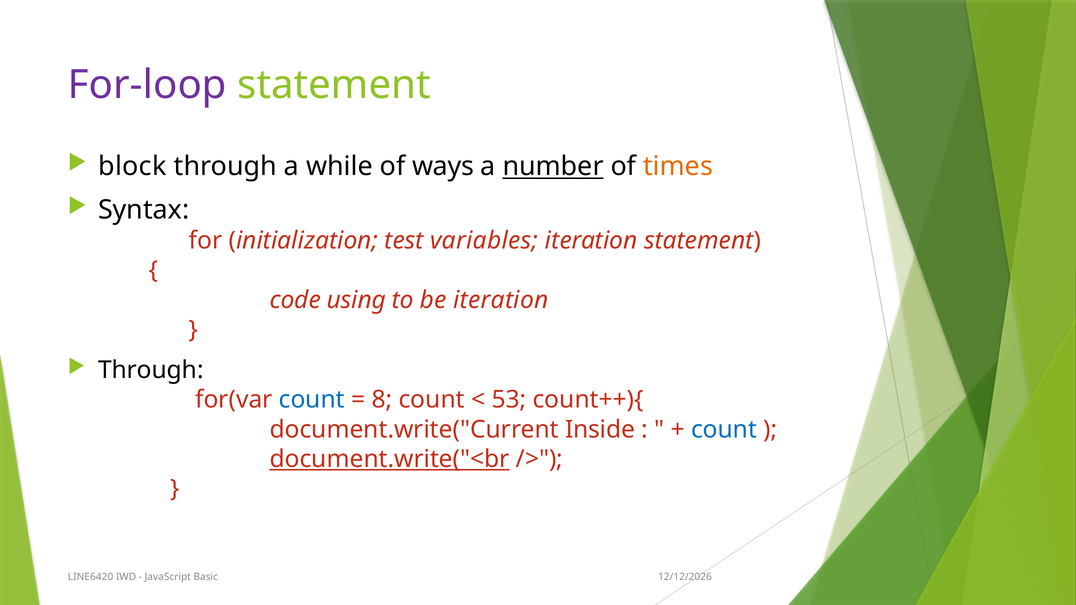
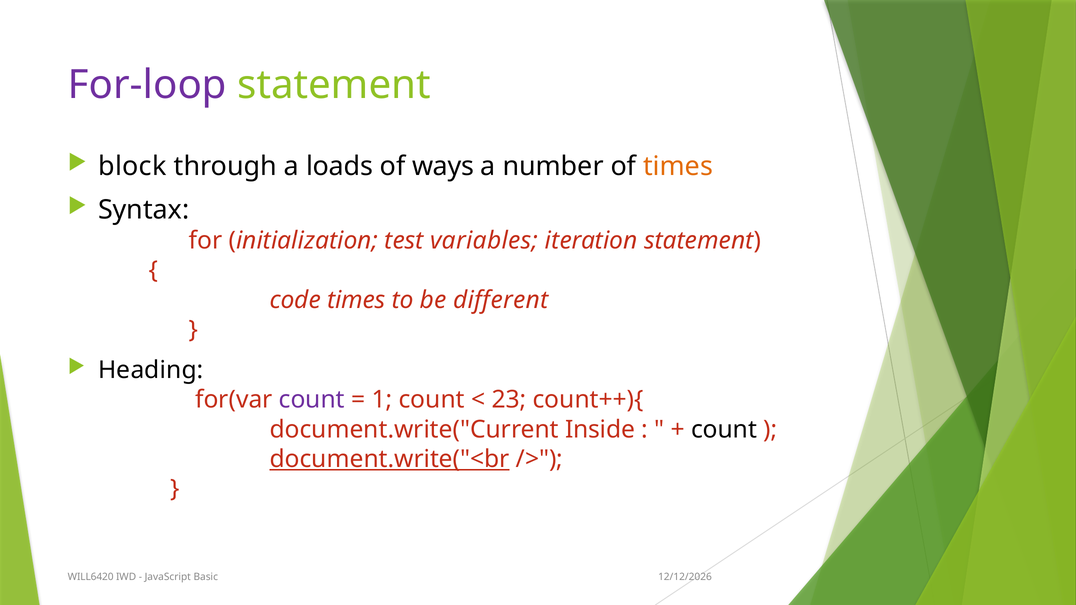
while: while -> loads (340, 167)
number underline: present -> none (553, 167)
code using: using -> times (356, 300)
be iteration: iteration -> different (501, 300)
Through: Through -> Heading (151, 370)
count colour: blue -> purple (312, 400)
8: 8 -> 1 (382, 400)
53: 53 -> 23 (509, 400)
count colour: blue -> black (724, 430)
LINE6420: LINE6420 -> WILL6420 (91, 577)
